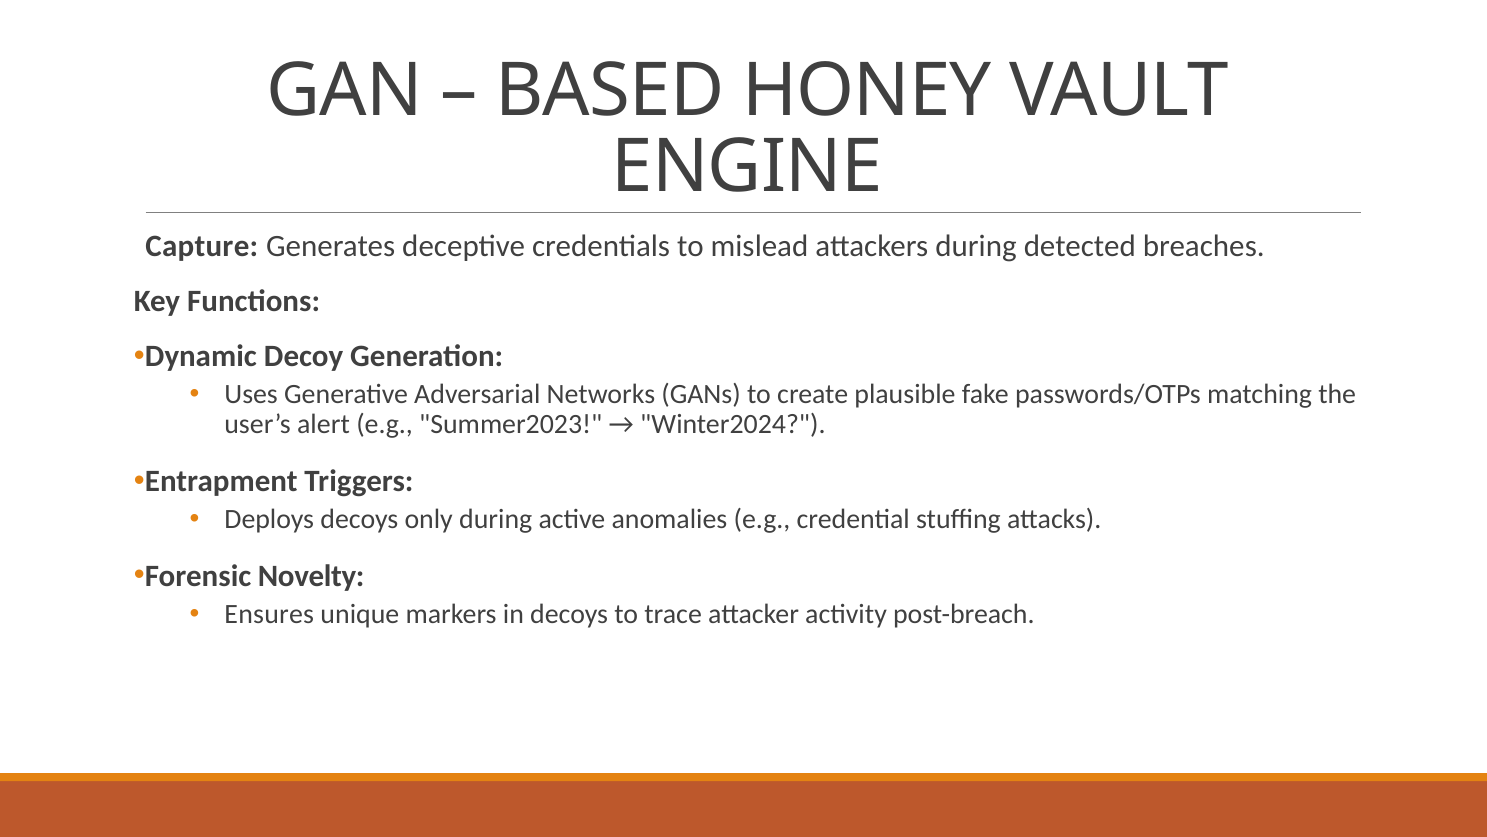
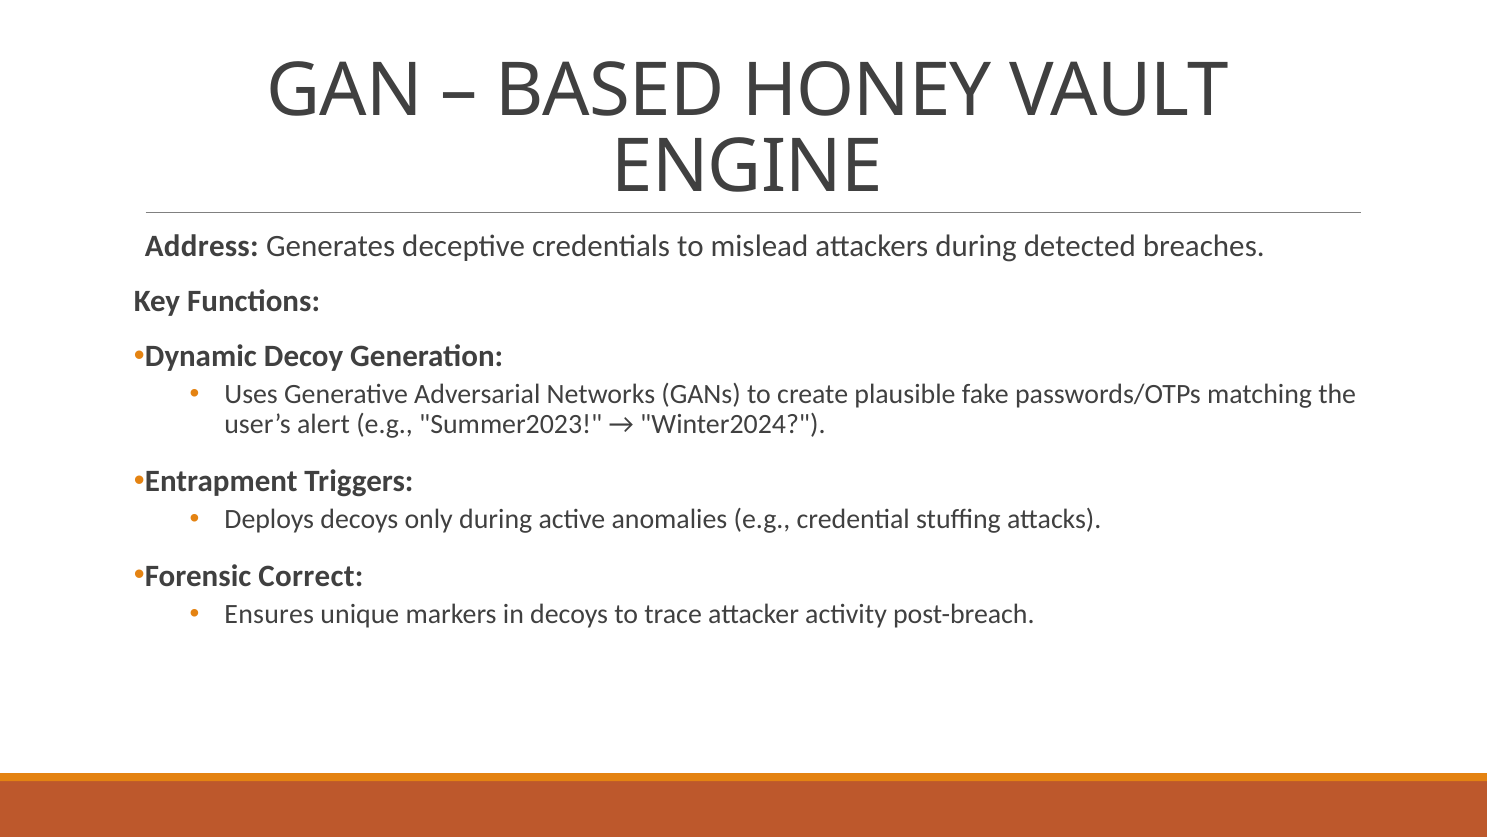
Capture: Capture -> Address (202, 246)
Novelty: Novelty -> Correct (311, 576)
